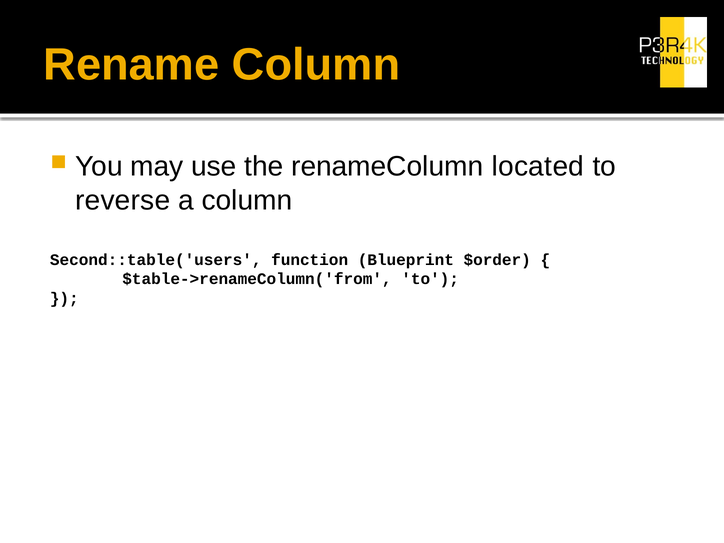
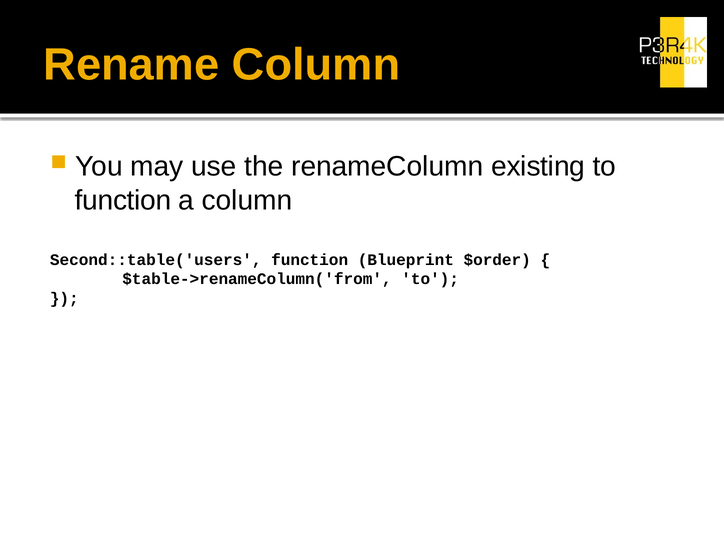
located: located -> existing (538, 167)
reverse: reverse -> function (123, 200)
